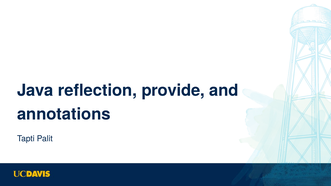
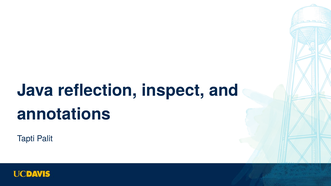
provide: provide -> inspect (173, 90)
